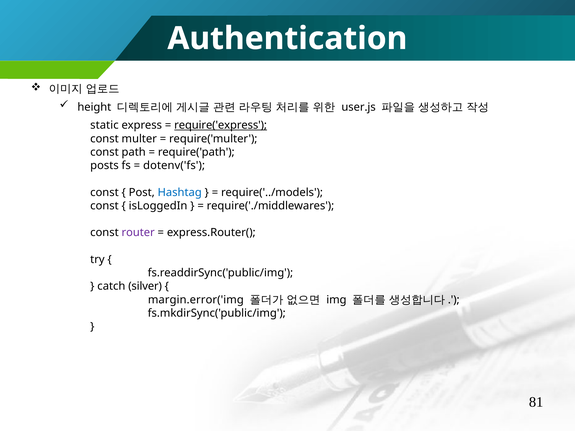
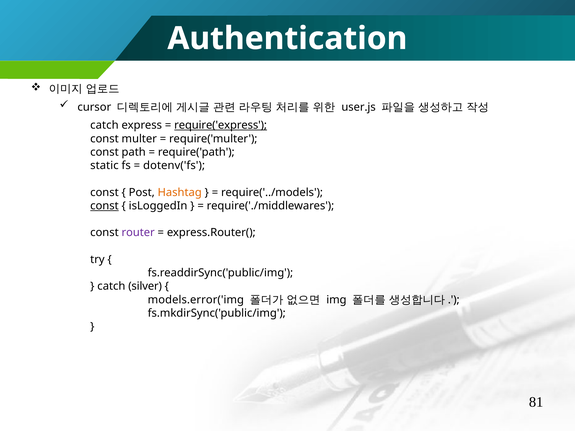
height: height -> cursor (94, 107)
static: static -> catch (104, 125)
posts: posts -> static (104, 166)
Hashtag colour: blue -> orange (180, 192)
const underline: none -> present (104, 206)
margin.error('img: margin.error('img -> models.error('img (196, 300)
